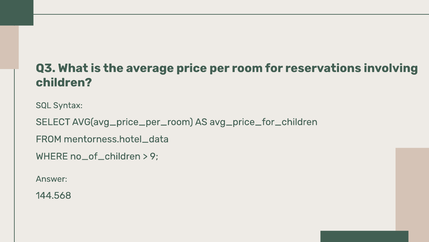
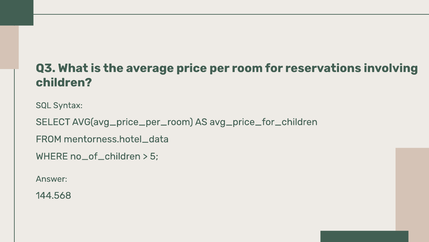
9: 9 -> 5 (154, 156)
